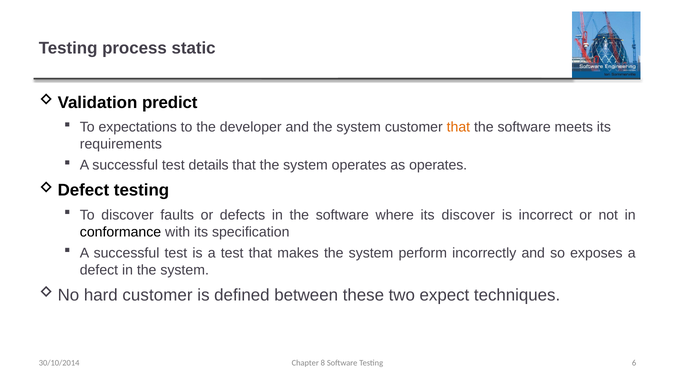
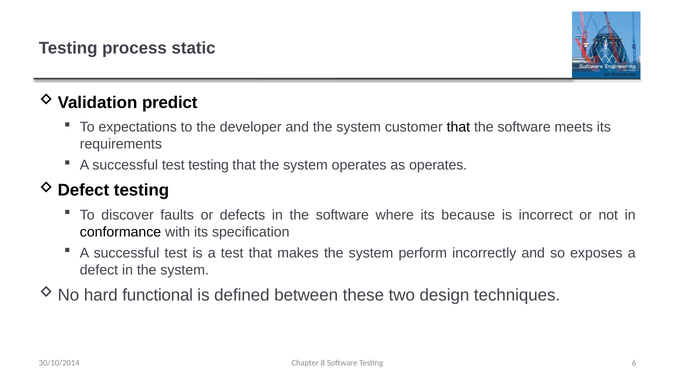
that colour: orange -> black (458, 127)
test details: details -> testing (209, 165)
its discover: discover -> because (468, 215)
hard customer: customer -> functional (158, 295)
expect: expect -> design (444, 295)
